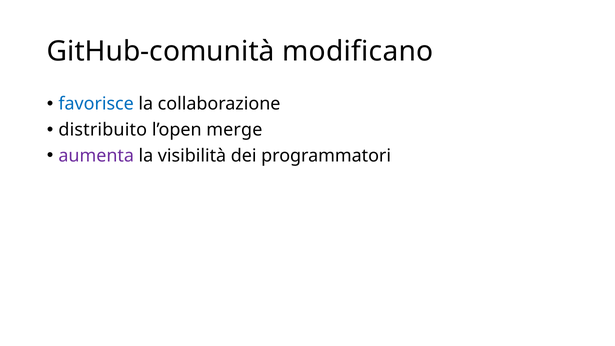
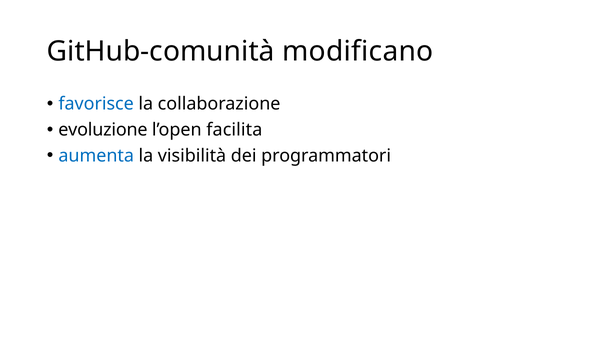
distribuito: distribuito -> evoluzione (103, 130)
merge: merge -> facilita (234, 130)
aumenta colour: purple -> blue (96, 156)
